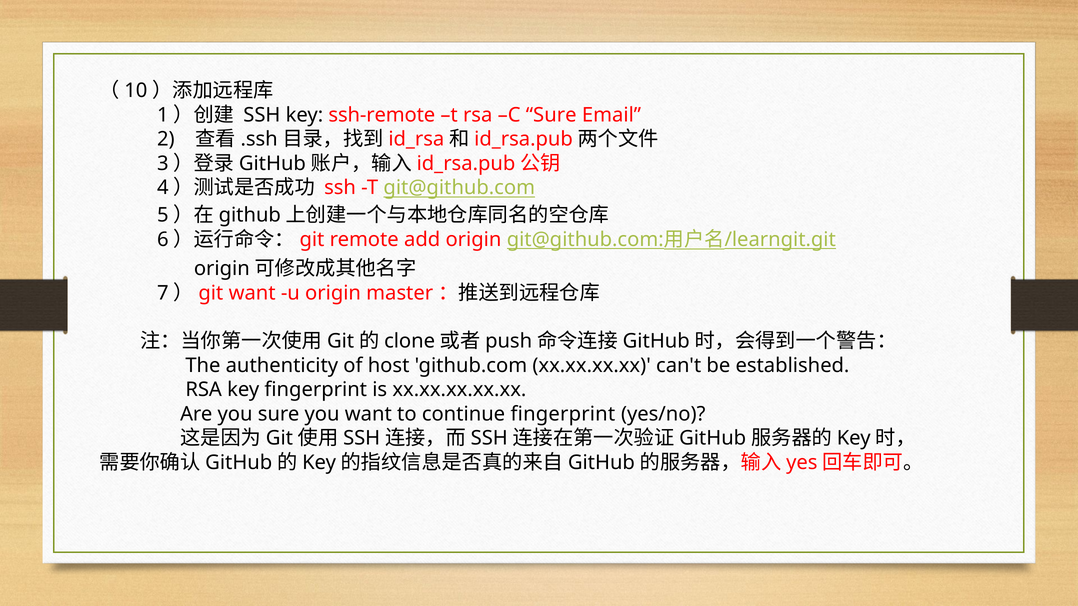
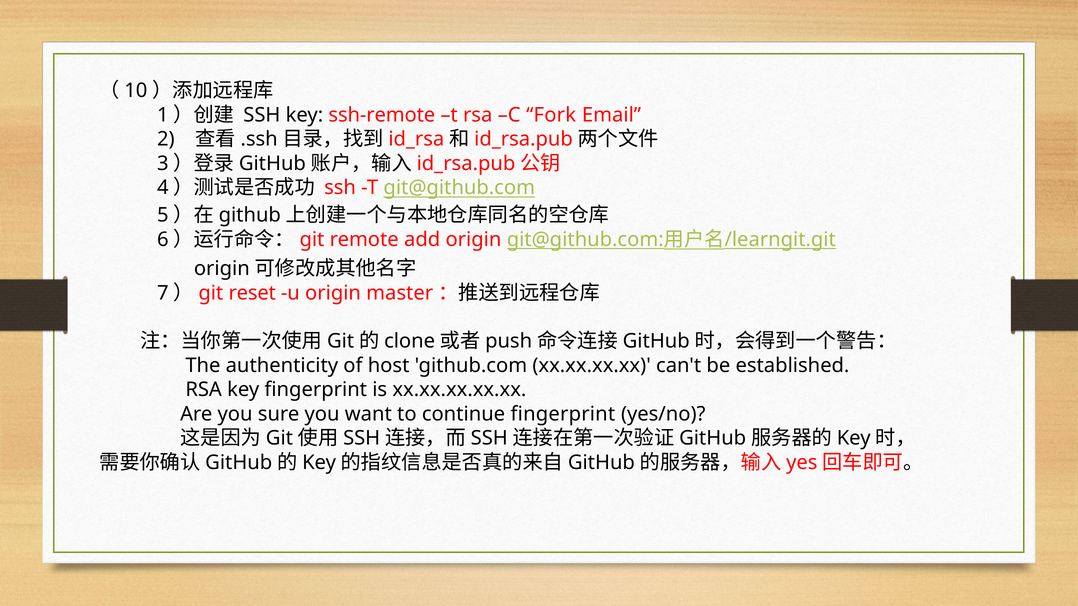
C Sure: Sure -> Fork (551, 115)
7）git want: want -> reset (252, 293)
